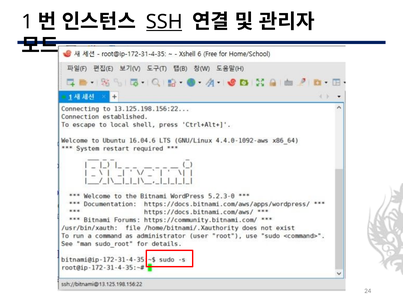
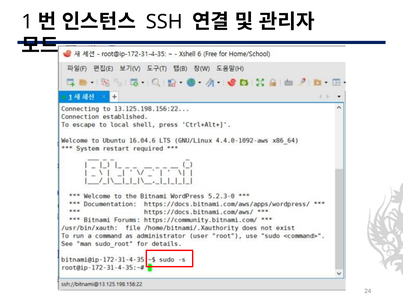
SSH underline: present -> none (164, 22)
